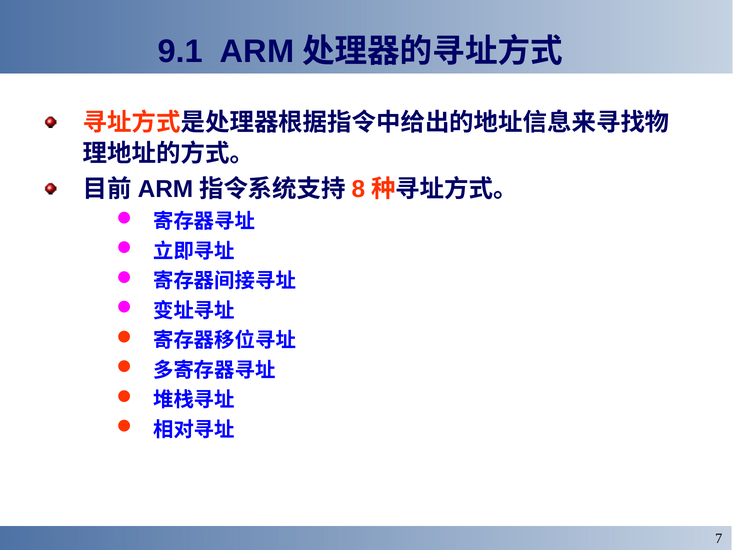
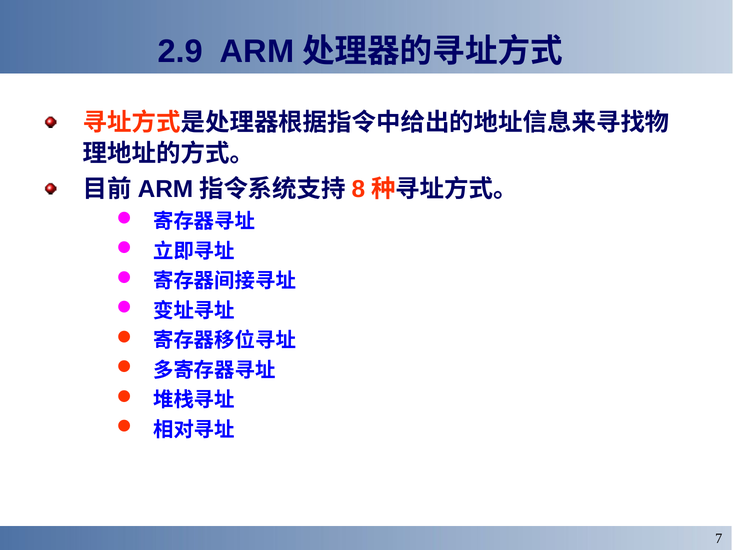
9.1: 9.1 -> 2.9 (180, 51)
